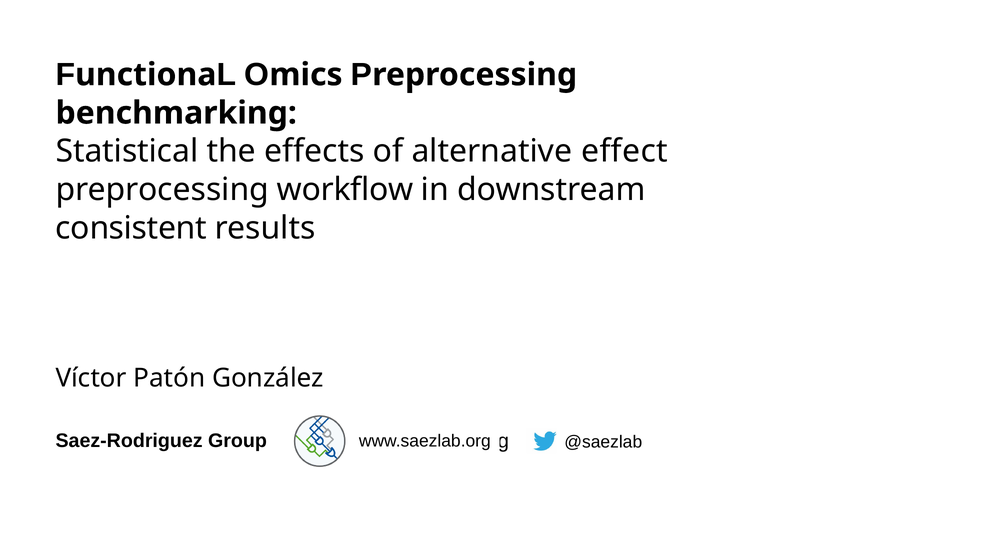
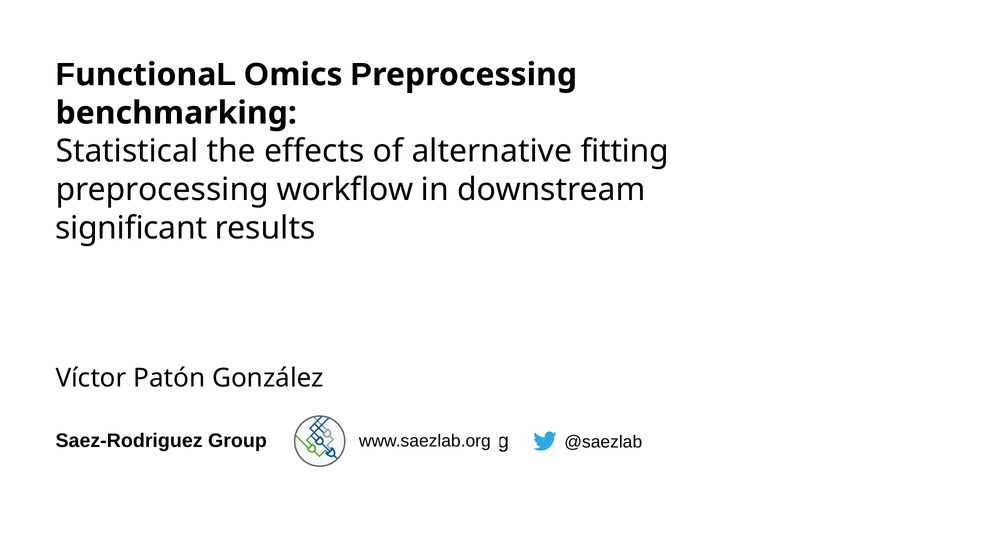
effect: effect -> fitting (625, 151)
consistent: consistent -> significant (131, 228)
